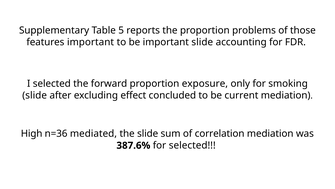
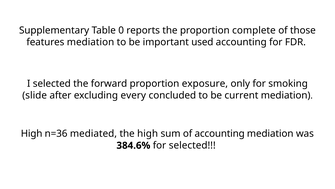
5: 5 -> 0 (121, 30)
problems: problems -> complete (254, 30)
features important: important -> mediation (91, 42)
important slide: slide -> used (202, 42)
effect: effect -> every (133, 95)
the slide: slide -> high (148, 133)
of correlation: correlation -> accounting (220, 133)
387.6%: 387.6% -> 384.6% (133, 145)
